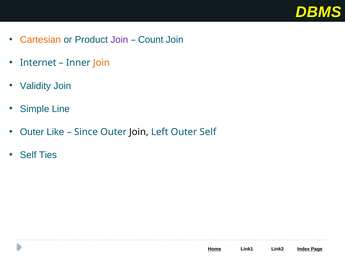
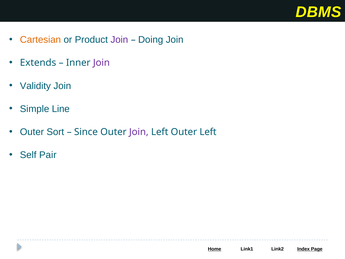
Count: Count -> Doing (151, 40)
Internet: Internet -> Extends (38, 63)
Join colour: orange -> purple (101, 63)
Like: Like -> Sort (55, 132)
Join colour: black -> purple (139, 132)
Outer Self: Self -> Left (208, 132)
Ties: Ties -> Pair (48, 155)
